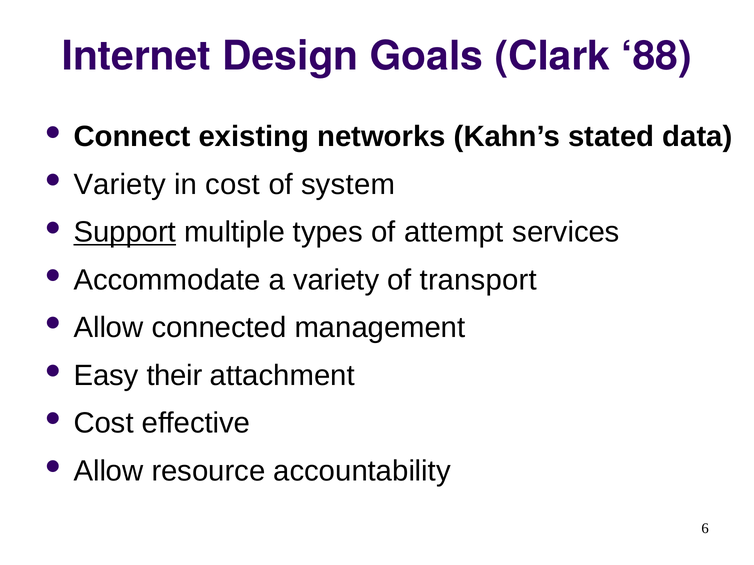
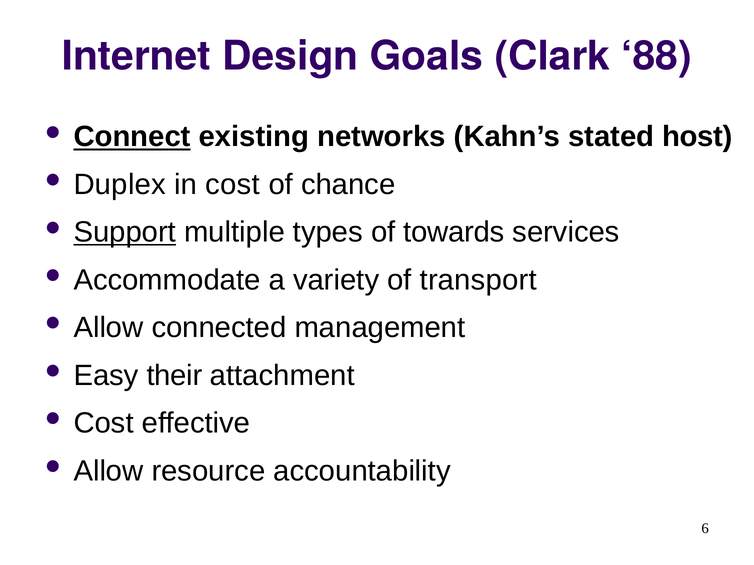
Connect underline: none -> present (132, 137)
data: data -> host (697, 137)
Variety: Variety -> Duplex (120, 185)
system: system -> chance (348, 185)
attempt: attempt -> towards (454, 232)
